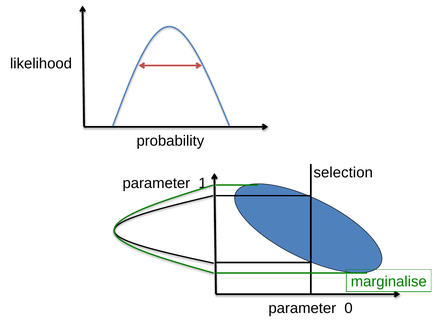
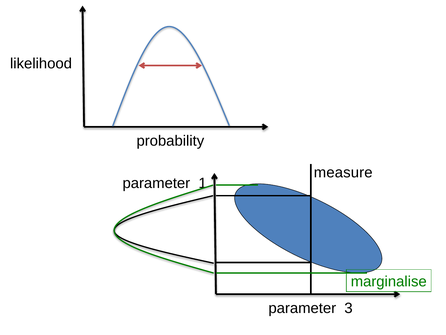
selection: selection -> measure (343, 172)
0: 0 -> 3 (349, 308)
